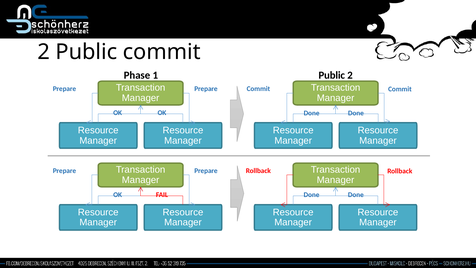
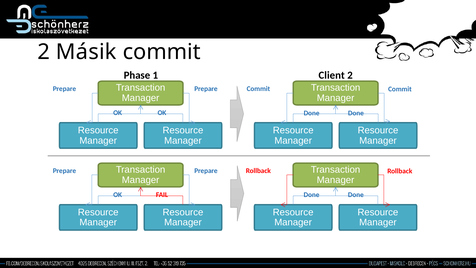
2 Public: Public -> Másik (86, 52)
1 Public: Public -> Client (332, 75)
